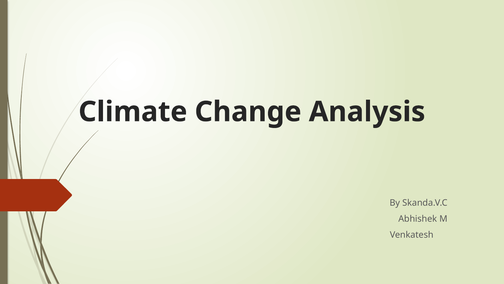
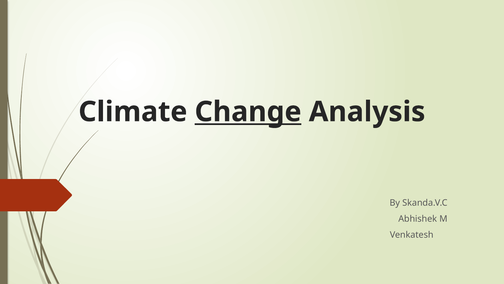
Change underline: none -> present (248, 112)
